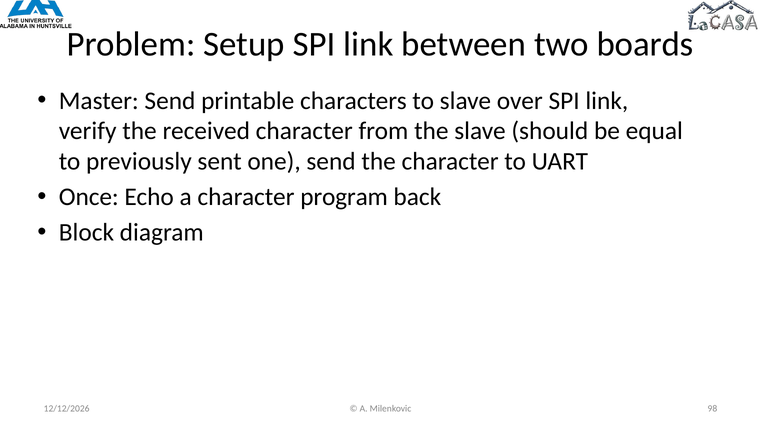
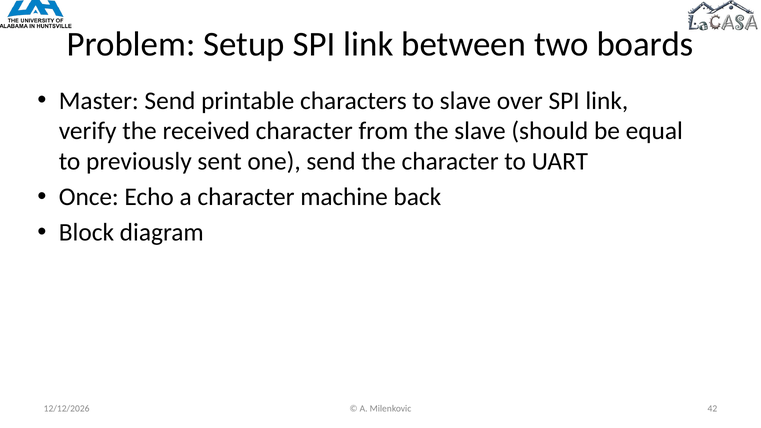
program: program -> machine (344, 197)
98: 98 -> 42 (712, 409)
